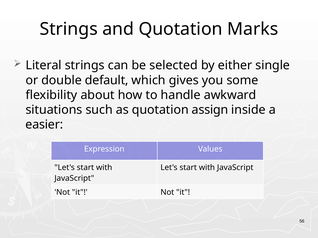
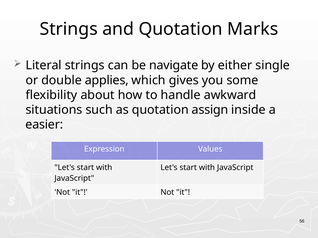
selected: selected -> navigate (174, 66)
default: default -> applies (107, 80)
